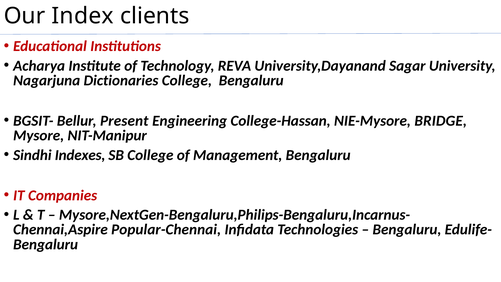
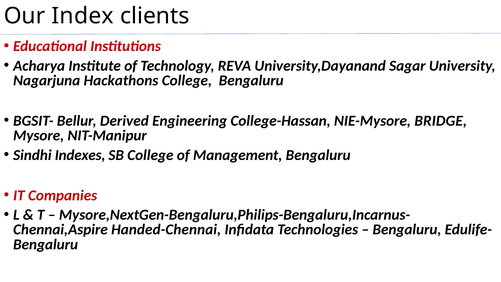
Dictionaries: Dictionaries -> Hackathons (121, 80)
Present: Present -> Derived (124, 121)
Popular-Chennai: Popular-Chennai -> Handed-Chennai (166, 230)
